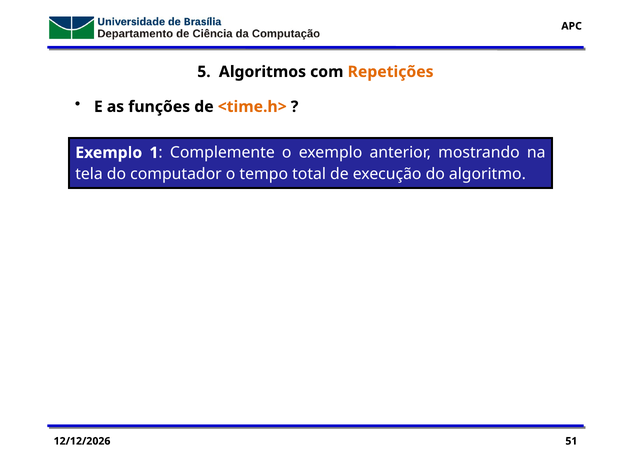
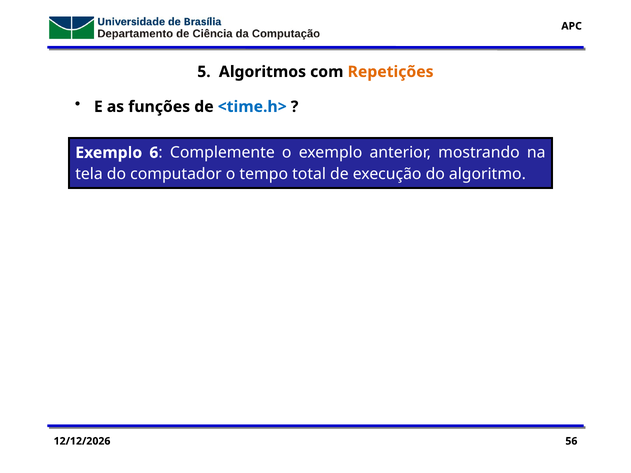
<time.h> colour: orange -> blue (252, 107)
1: 1 -> 6 (154, 153)
51: 51 -> 56 (571, 441)
